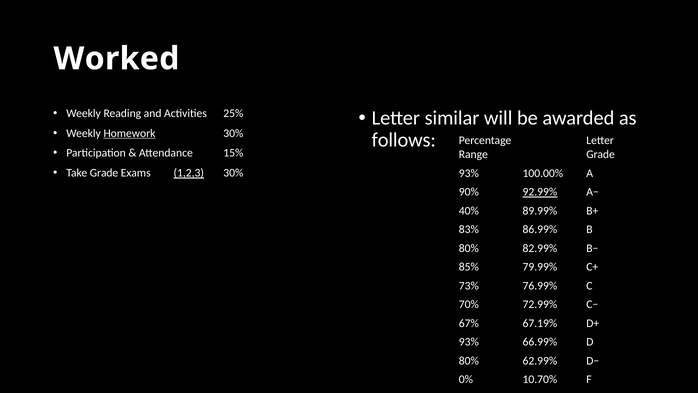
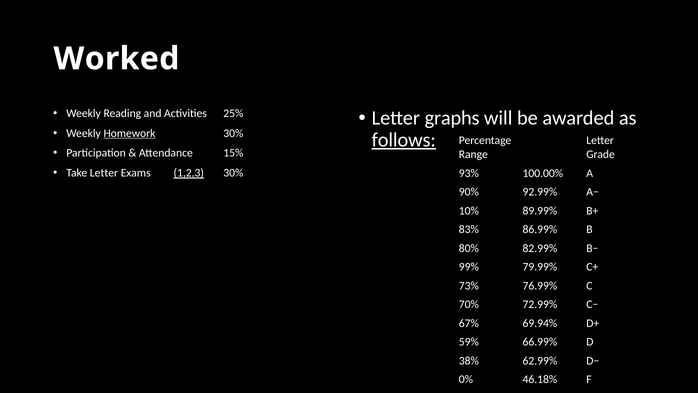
similar: similar -> graphs (452, 118)
follows underline: none -> present (404, 140)
Take Grade: Grade -> Letter (104, 173)
92.99% underline: present -> none (540, 192)
40%: 40% -> 10% (469, 211)
85%: 85% -> 99% (469, 267)
67.19%: 67.19% -> 69.94% (540, 323)
93%: 93% -> 59% (469, 342)
80%: 80% -> 38% (469, 360)
10.70%: 10.70% -> 46.18% (540, 379)
